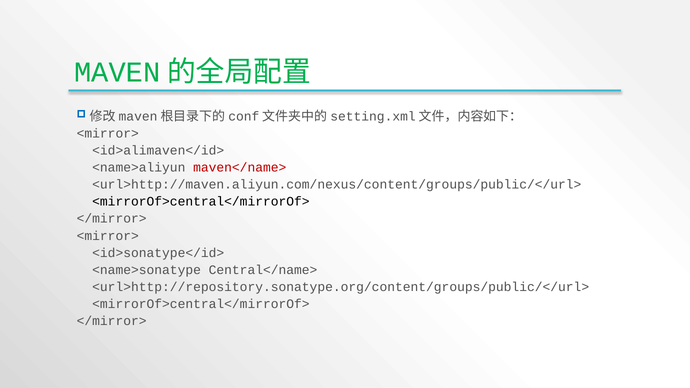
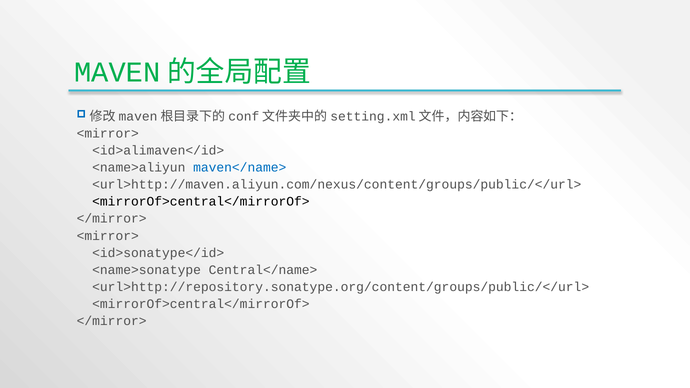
maven</name> colour: red -> blue (240, 168)
